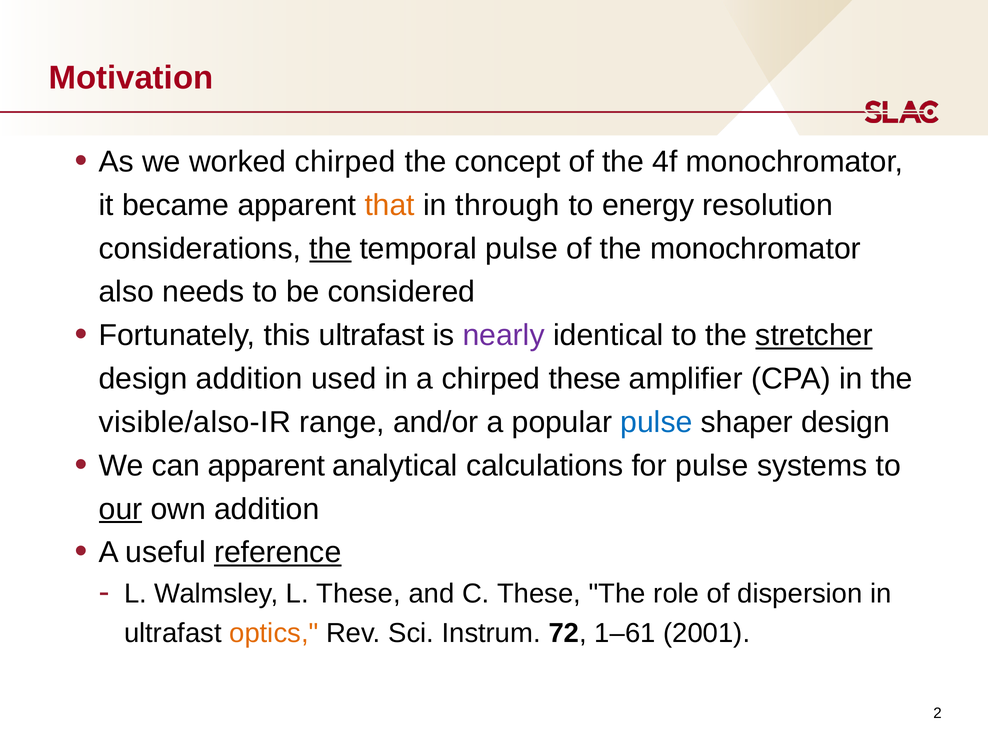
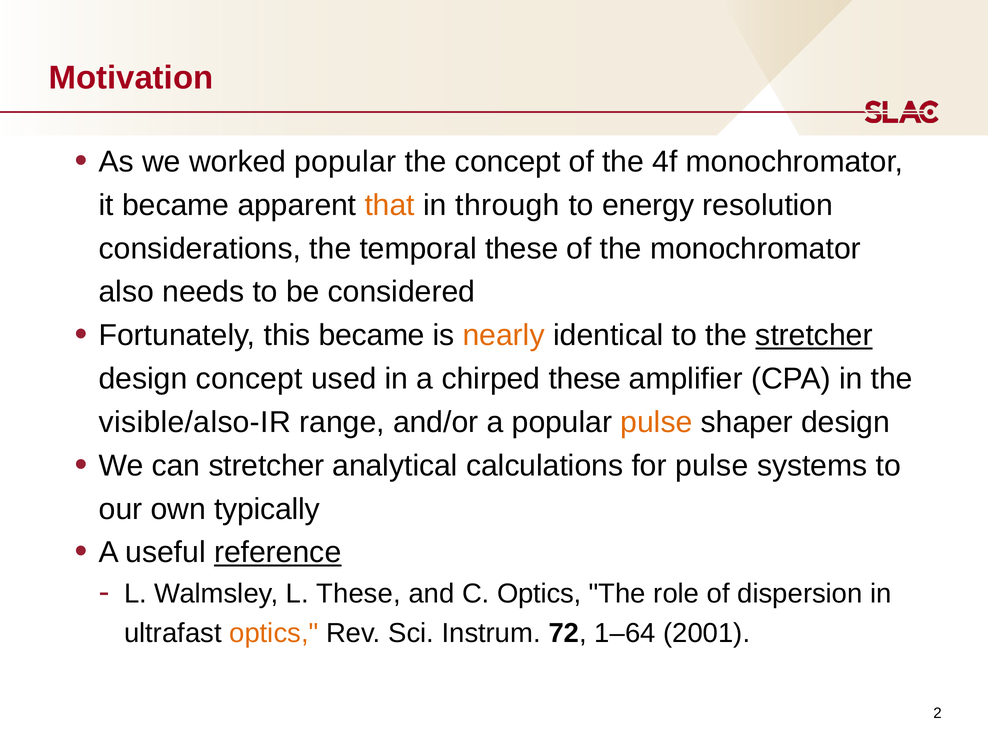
worked chirped: chirped -> popular (345, 162)
the underline: present -> none (330, 249)
temporal pulse: pulse -> these (522, 249)
this ultrafast: ultrafast -> became (372, 335)
nearly colour: purple -> orange (504, 335)
design addition: addition -> concept (249, 379)
pulse colour: blue -> orange (656, 422)
can apparent: apparent -> stretcher (266, 466)
our underline: present -> none (121, 509)
own addition: addition -> typically (267, 509)
C These: These -> Optics (539, 593)
1–61: 1–61 -> 1–64 (625, 633)
